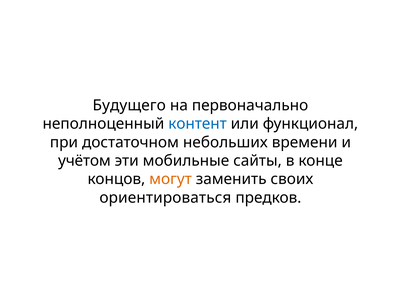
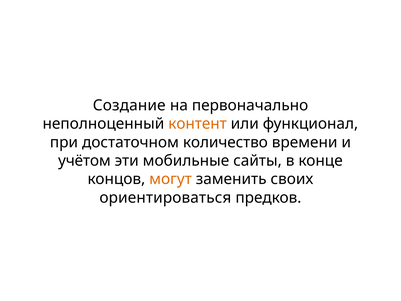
Будущего: Будущего -> Создание (129, 105)
контент colour: blue -> orange (198, 124)
небольших: небольших -> количество (225, 142)
